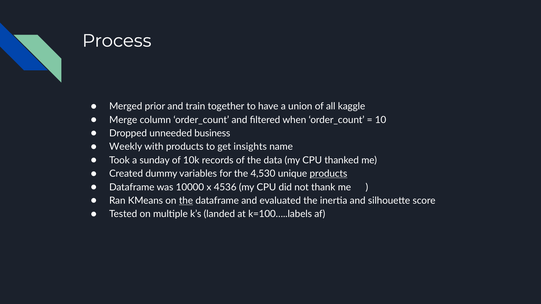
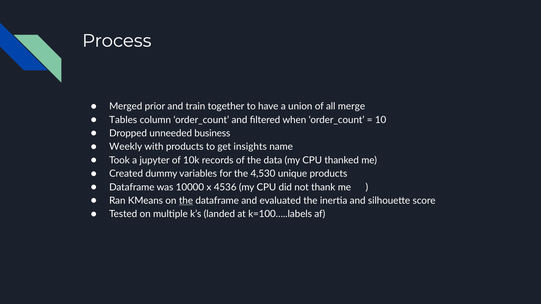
kaggle: kaggle -> merge (352, 106)
Merge: Merge -> Tables (123, 120)
sunday: sunday -> jupyter (155, 160)
products underline: present -> none (328, 174)
